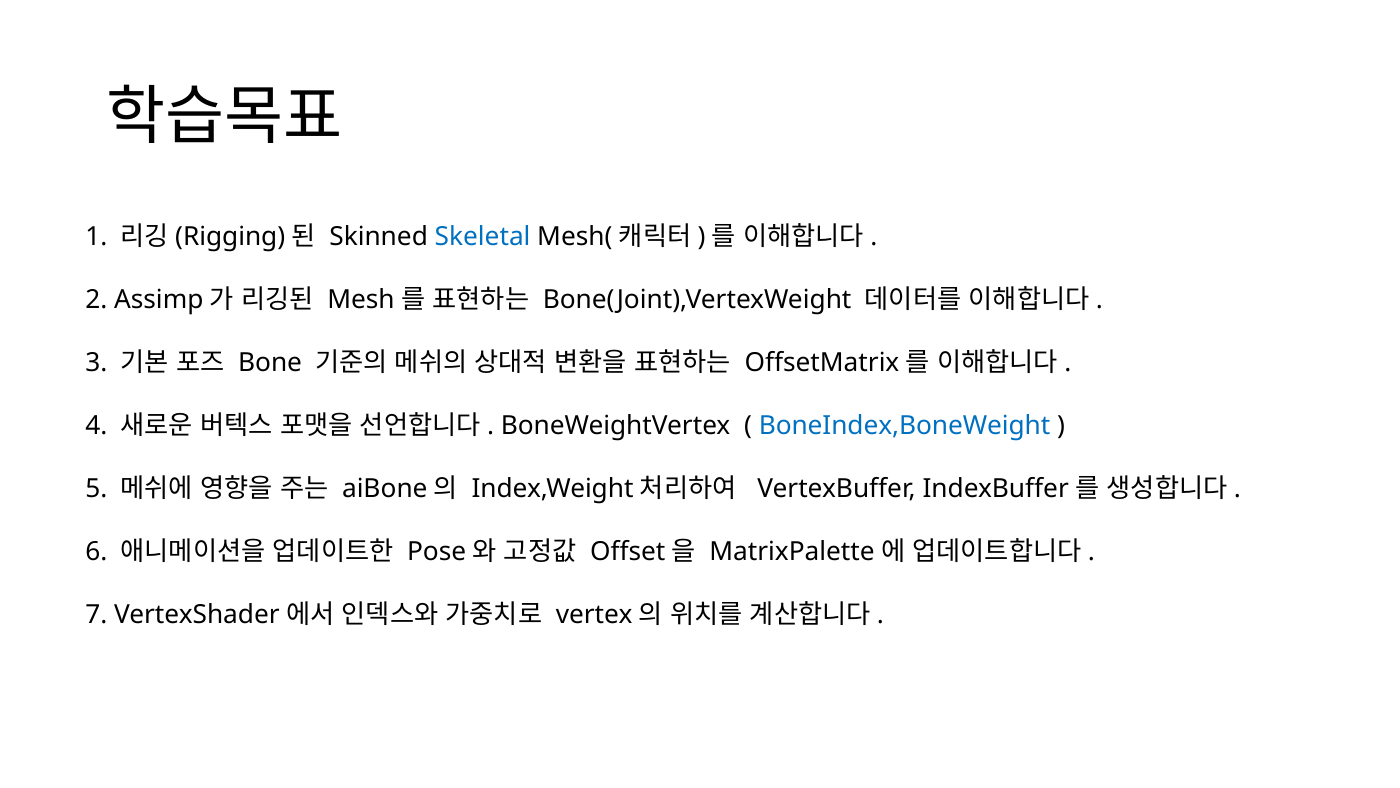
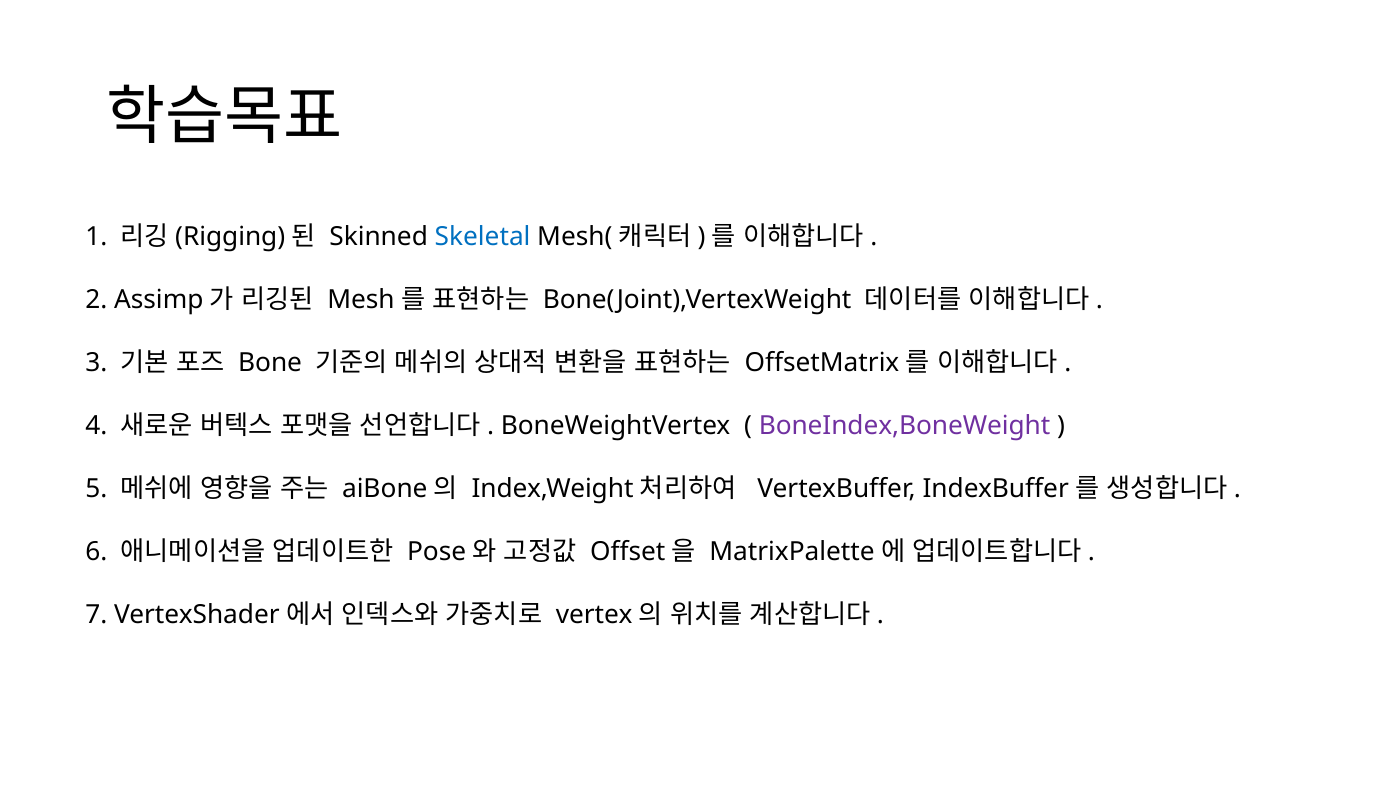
BoneIndex,BoneWeight colour: blue -> purple (905, 426)
